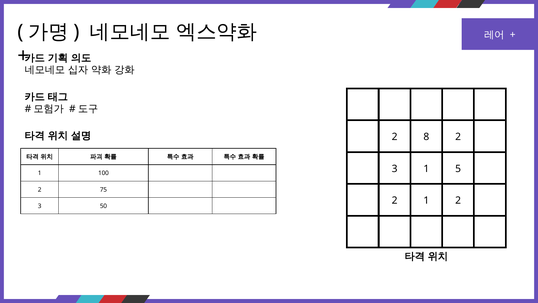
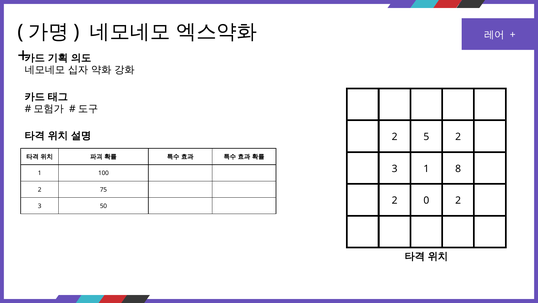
8: 8 -> 5 (426, 137)
5: 5 -> 8 (458, 168)
2 1: 1 -> 0 (426, 200)
